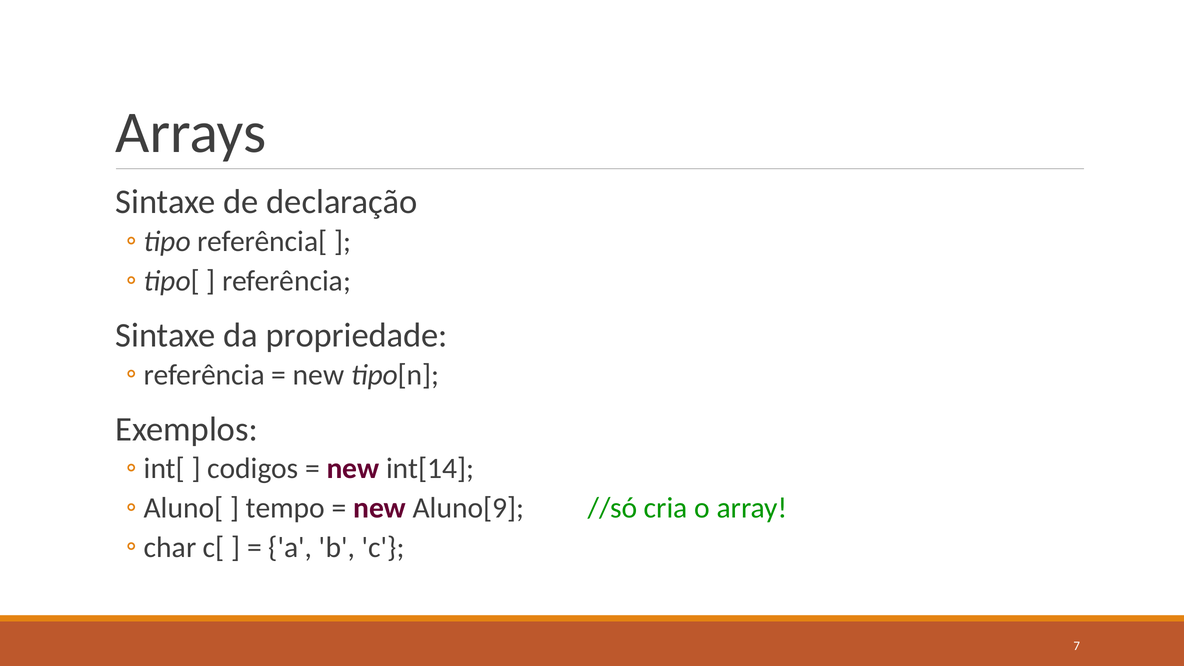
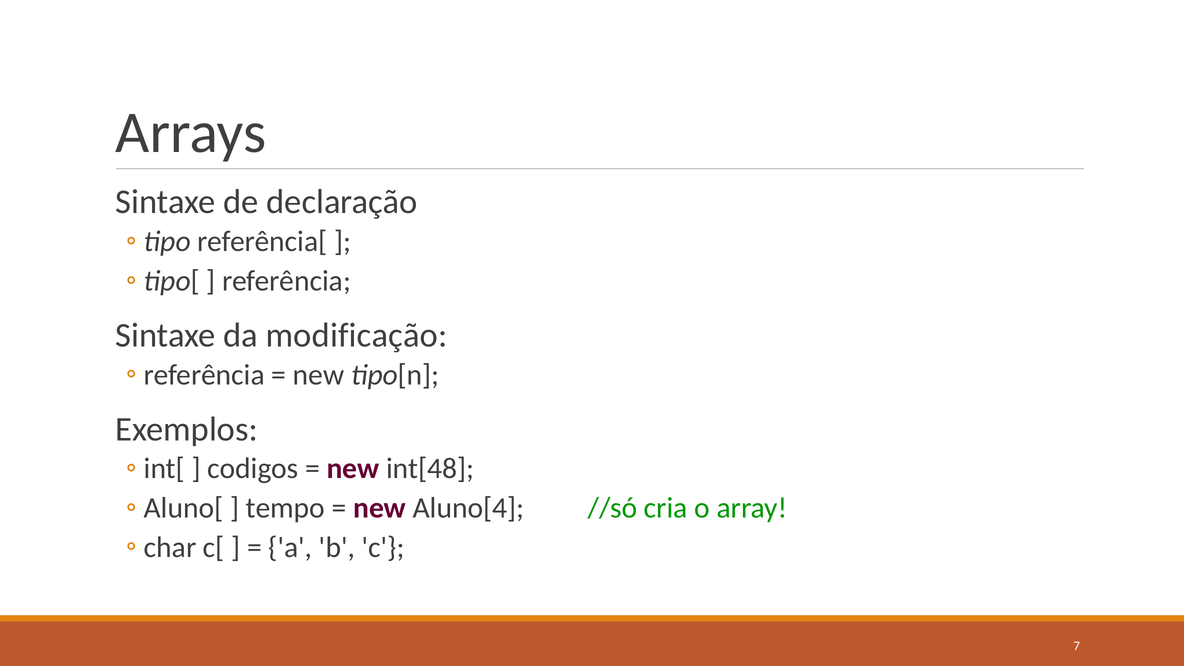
propriedade: propriedade -> modificação (357, 335)
int[14: int[14 -> int[48 (430, 469)
Aluno[9: Aluno[9 -> Aluno[4 (468, 508)
